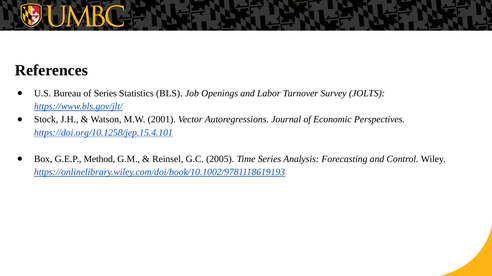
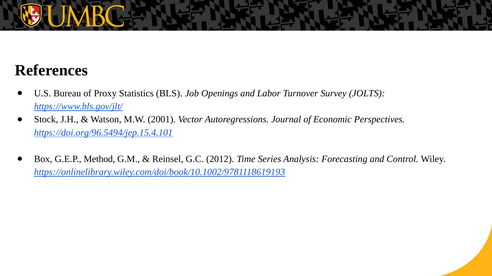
of Series: Series -> Proxy (105, 93)
https://doi.org/10.1258/jep.15.4.101: https://doi.org/10.1258/jep.15.4.101 -> https://doi.org/96.5494/jep.15.4.101 (103, 133)
2005: 2005 -> 2012 (220, 159)
